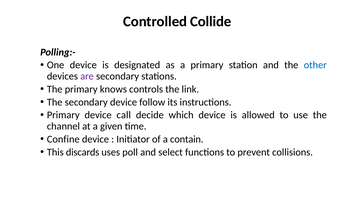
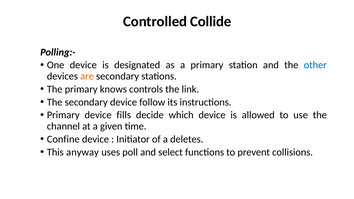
are colour: purple -> orange (87, 76)
call: call -> fills (124, 115)
contain: contain -> deletes (187, 139)
discards: discards -> anyway (83, 152)
